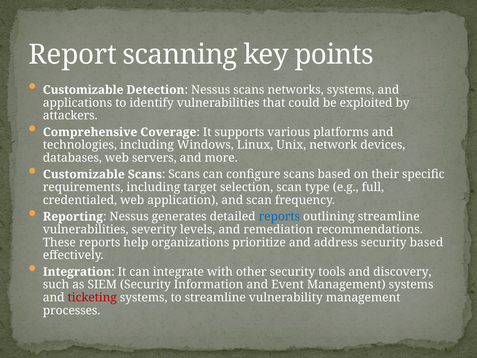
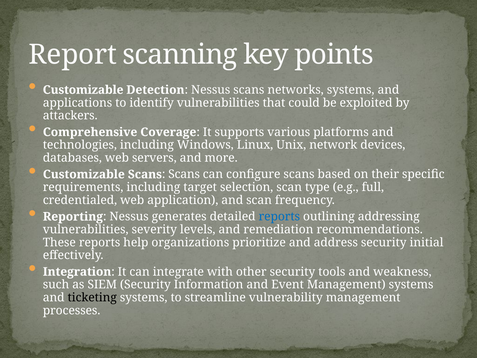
outlining streamline: streamline -> addressing (389, 216)
security based: based -> initial (427, 242)
discovery: discovery -> weakness (402, 272)
ticketing colour: red -> black (92, 297)
